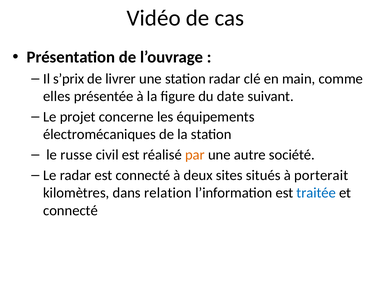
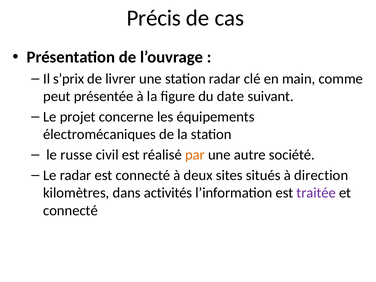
Vidéo: Vidéo -> Précis (154, 18)
elles: elles -> peut (57, 96)
porterait: porterait -> direction (321, 175)
relation: relation -> activités (168, 193)
traitée colour: blue -> purple (316, 193)
